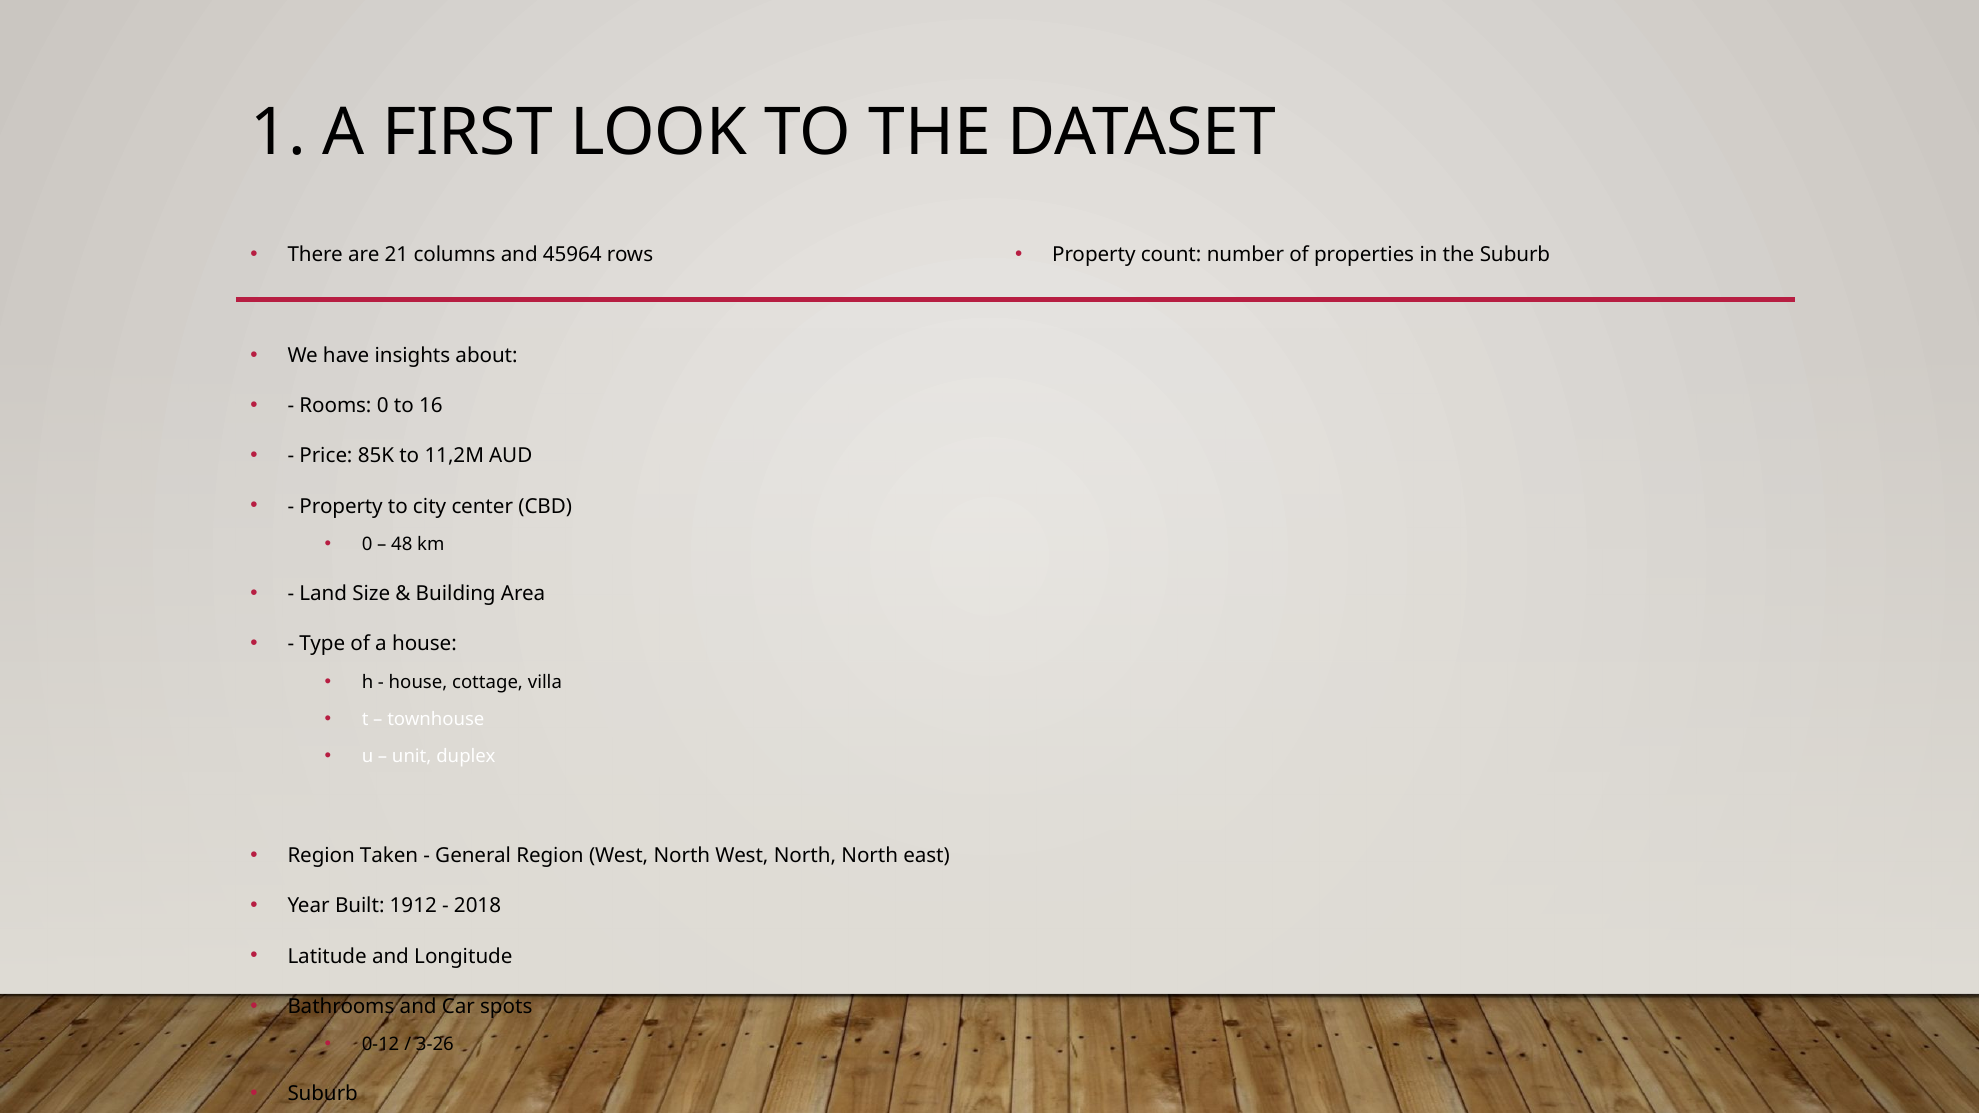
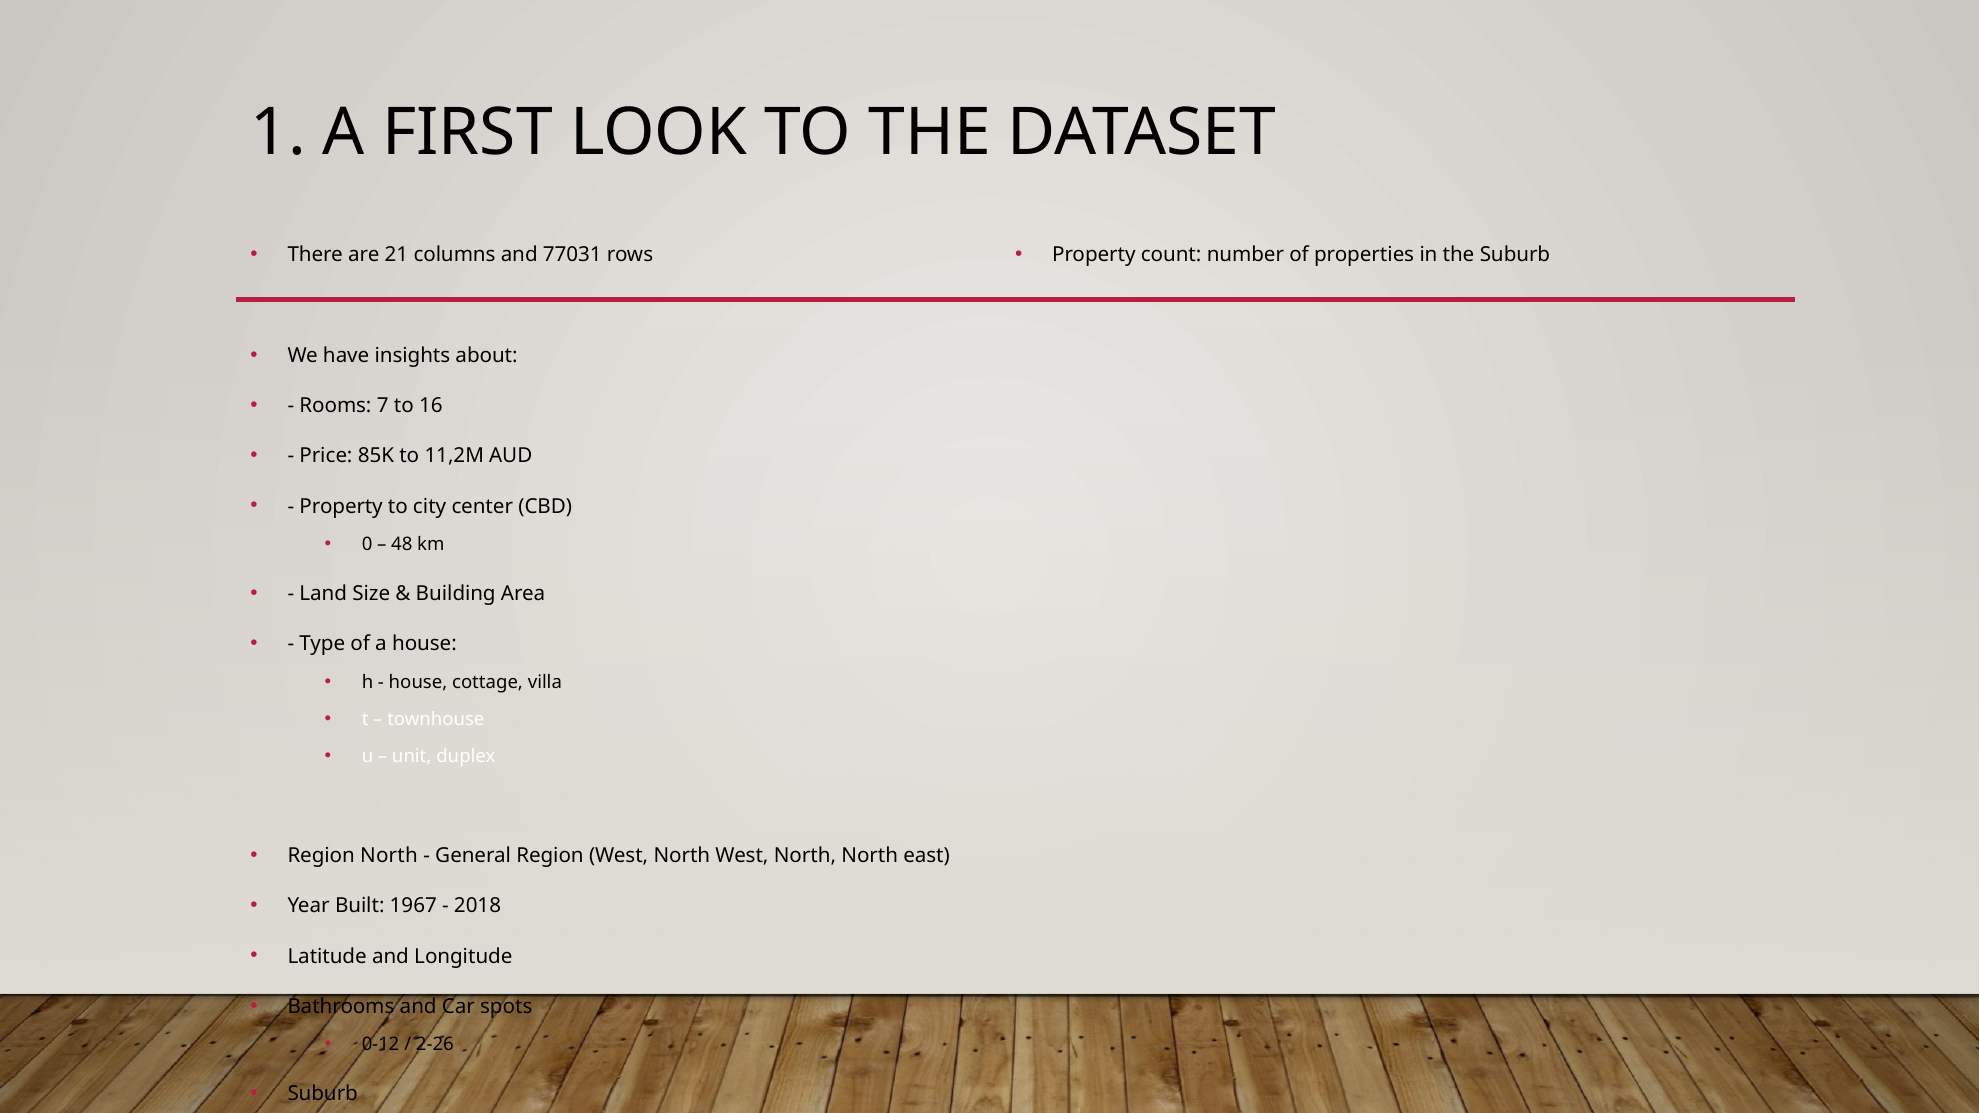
45964: 45964 -> 77031 (572, 255)
Rooms 0: 0 -> 7 (383, 406)
Region Taken: Taken -> North (389, 856)
1912: 1912 -> 1967 (413, 906)
3-26: 3-26 -> 2-26 (435, 1045)
